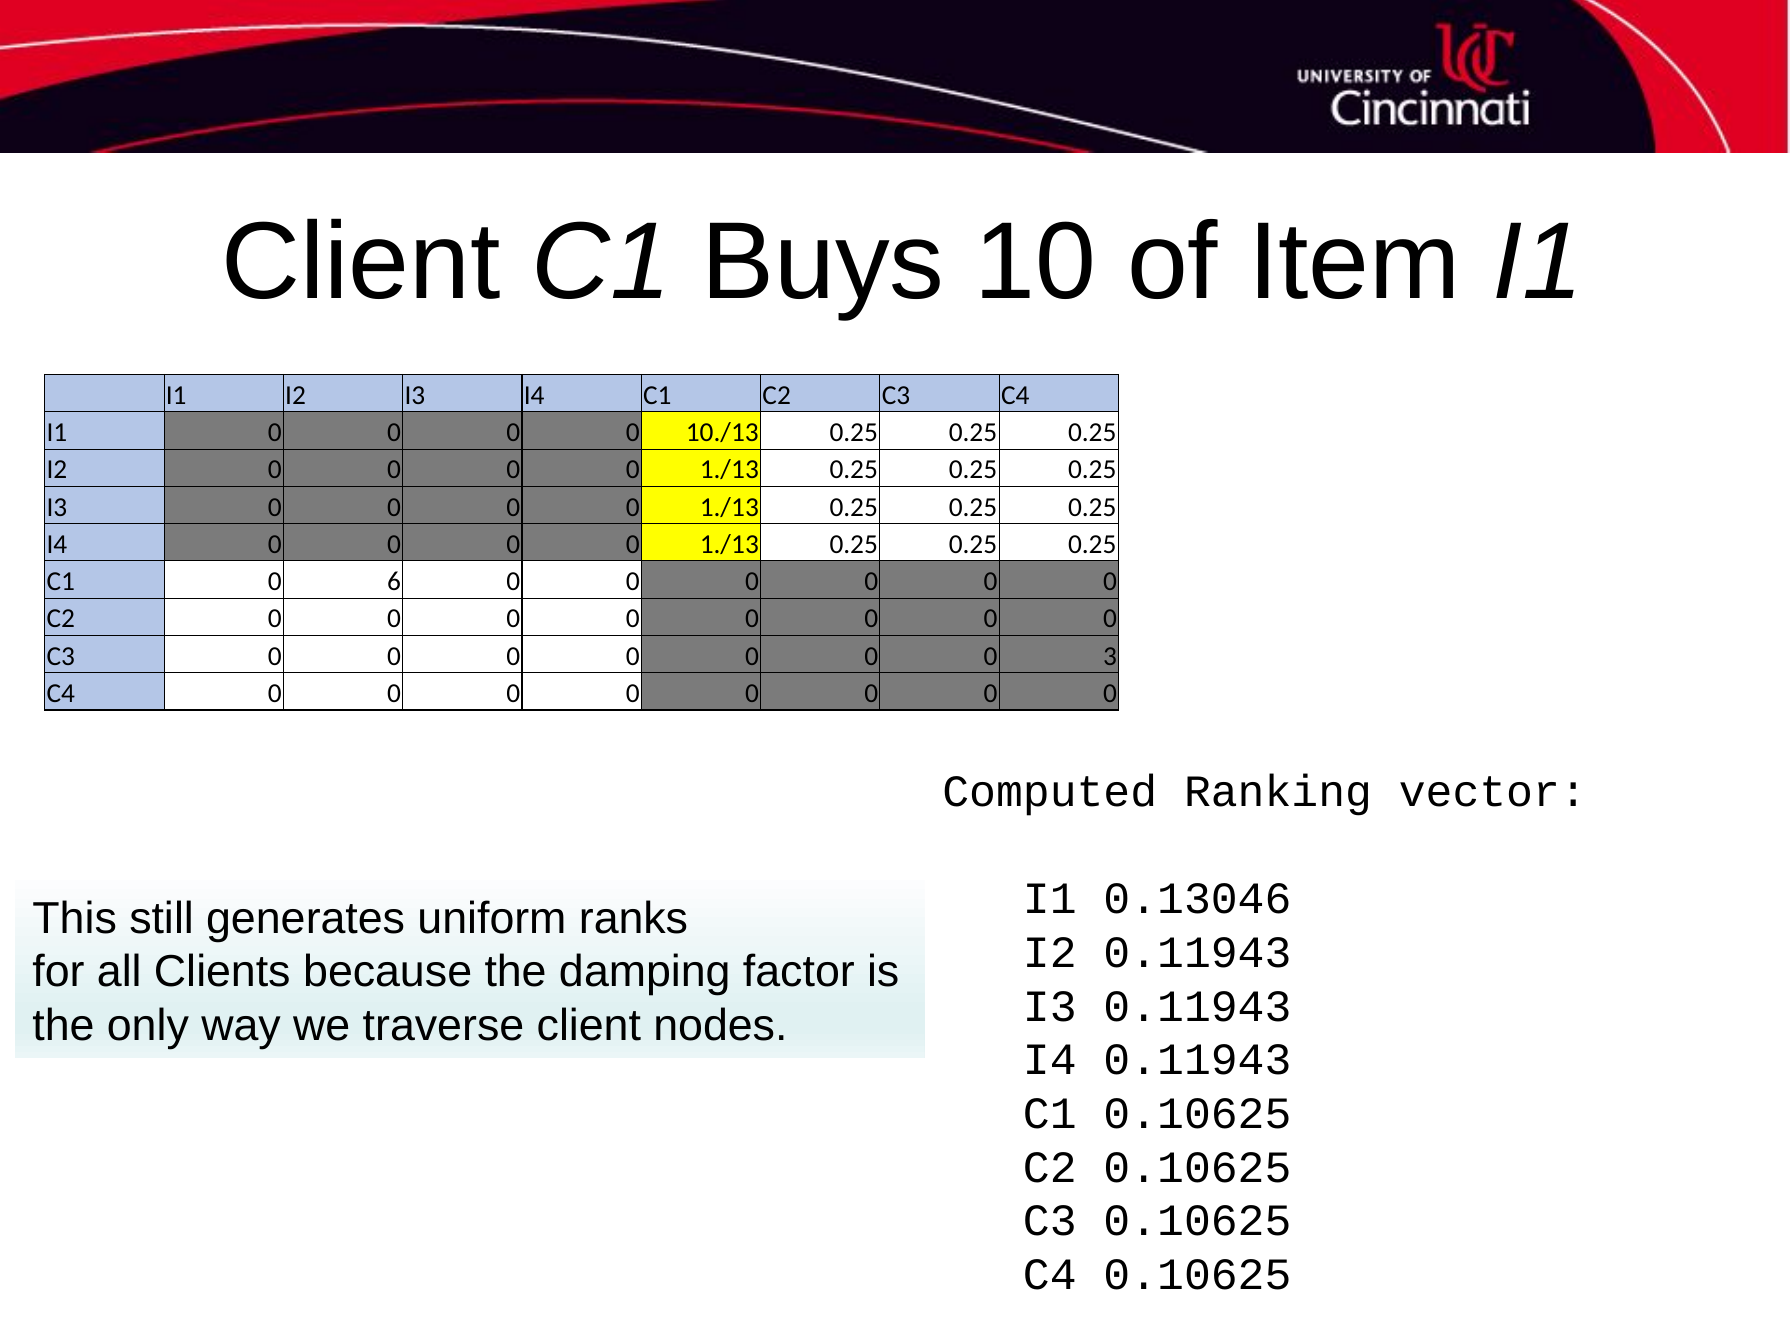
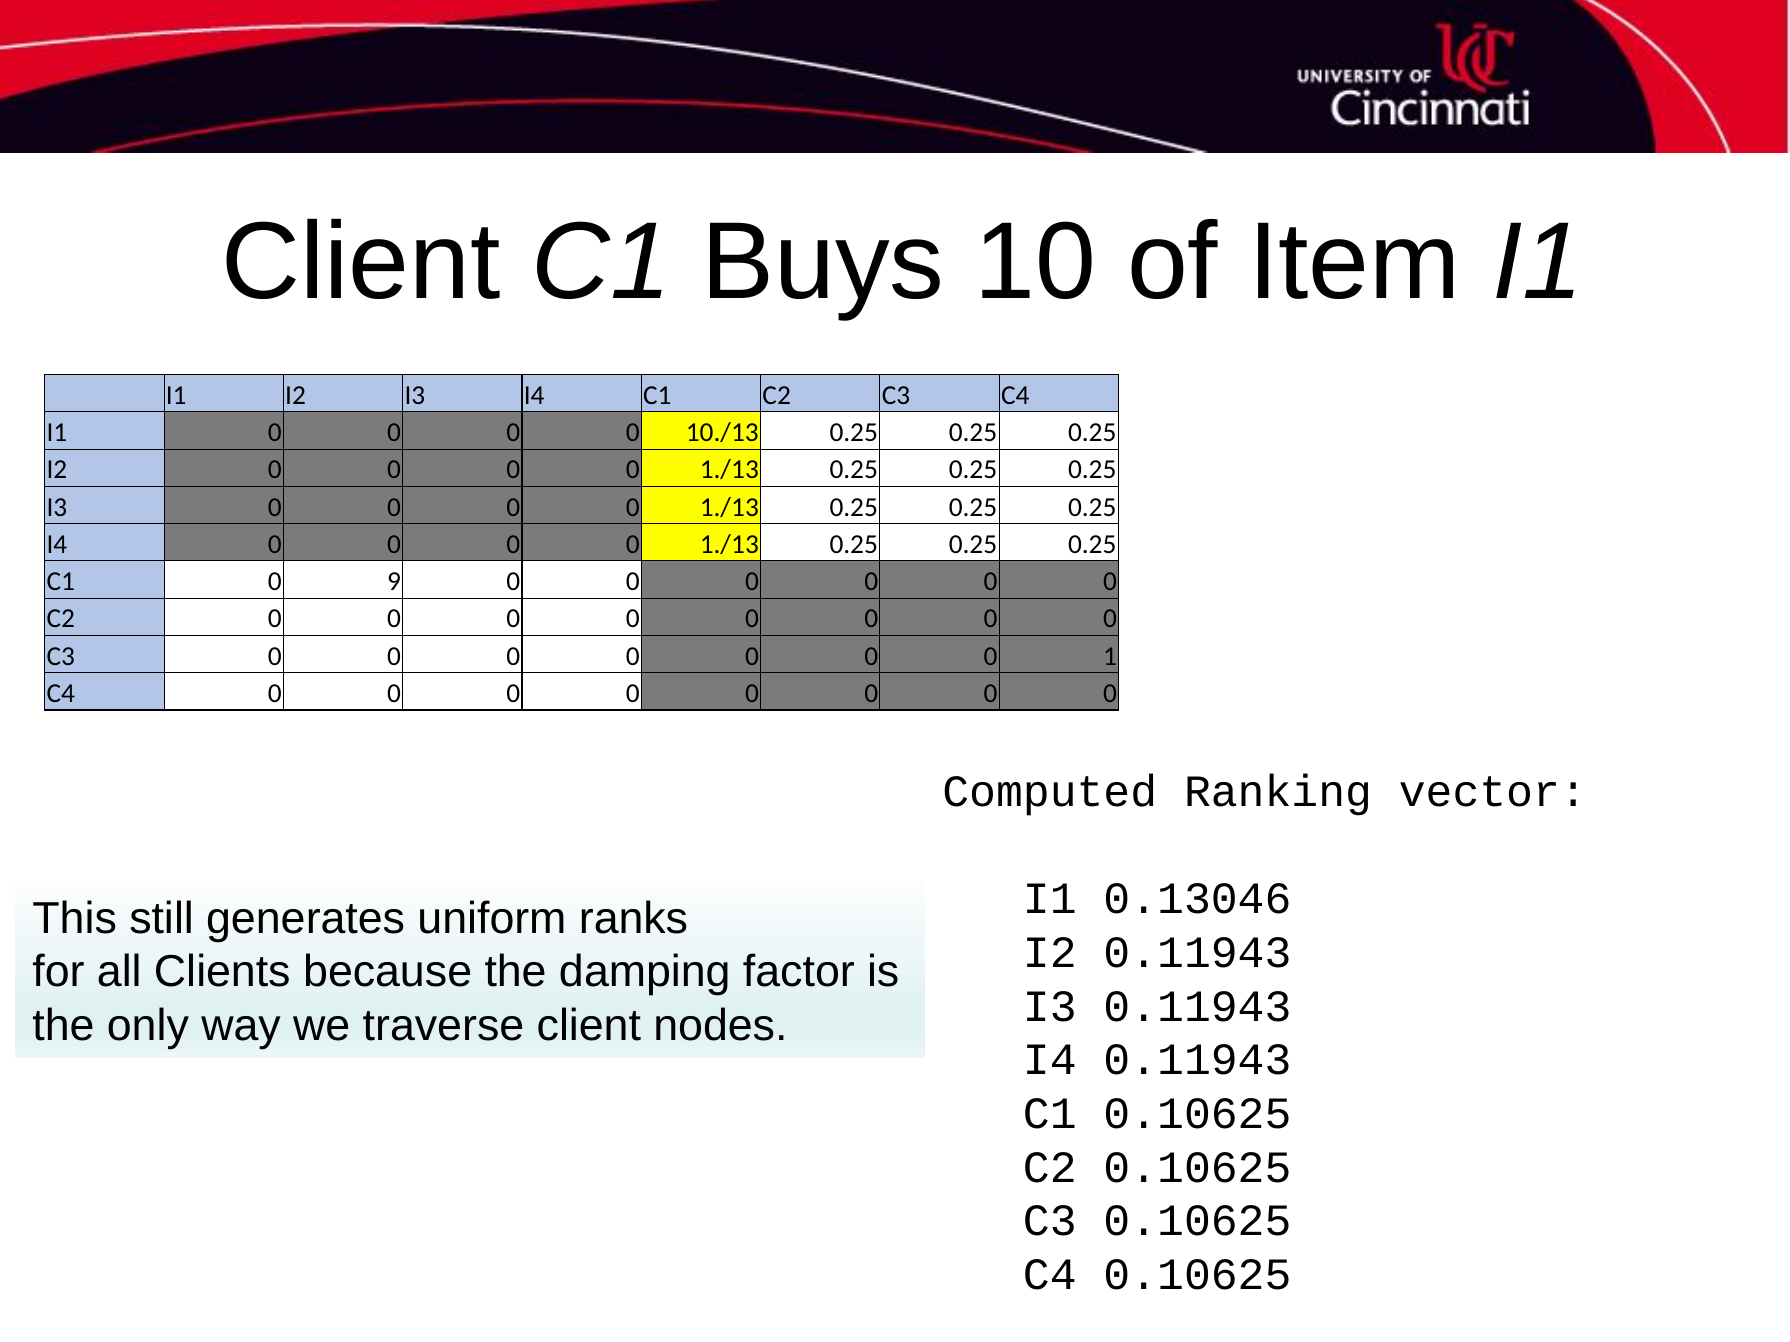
6: 6 -> 9 (394, 582)
3: 3 -> 1 (1110, 656)
